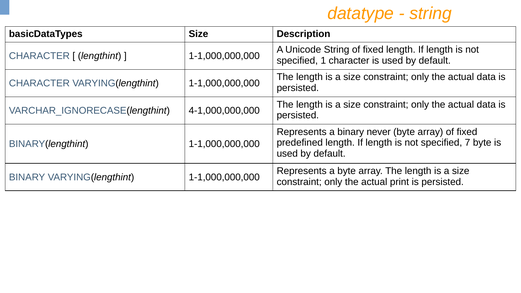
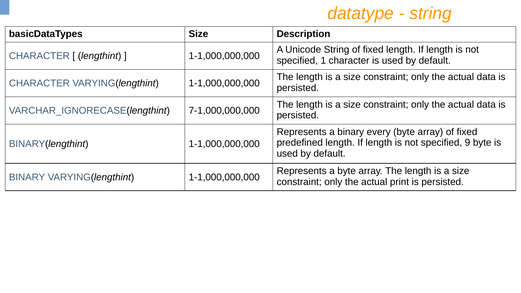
4-1,000,000,000: 4-1,000,000,000 -> 7-1,000,000,000 (224, 111)
never: never -> every (379, 132)
7: 7 -> 9 (468, 143)
